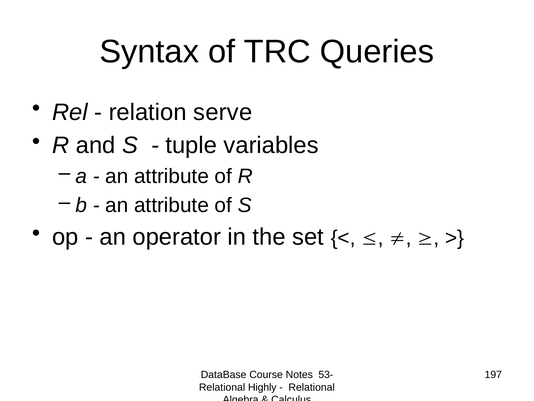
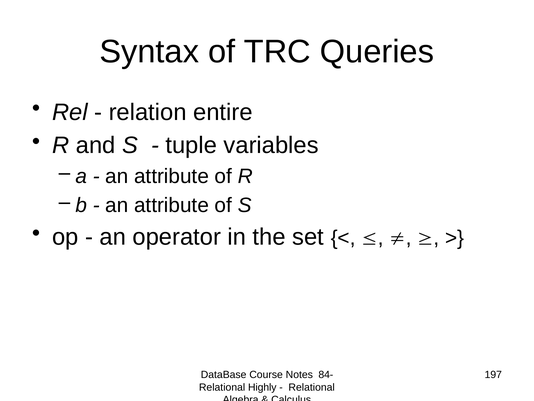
serve: serve -> entire (223, 112)
53-: 53- -> 84- (326, 374)
